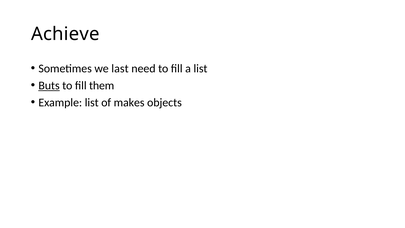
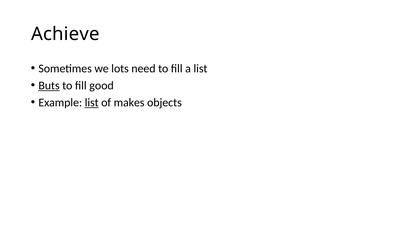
last: last -> lots (120, 68)
them: them -> good (102, 85)
list underline: none -> present (92, 102)
